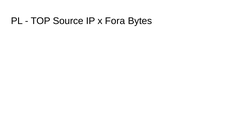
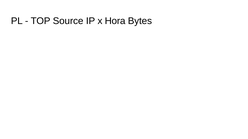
Fora: Fora -> Hora (115, 21)
